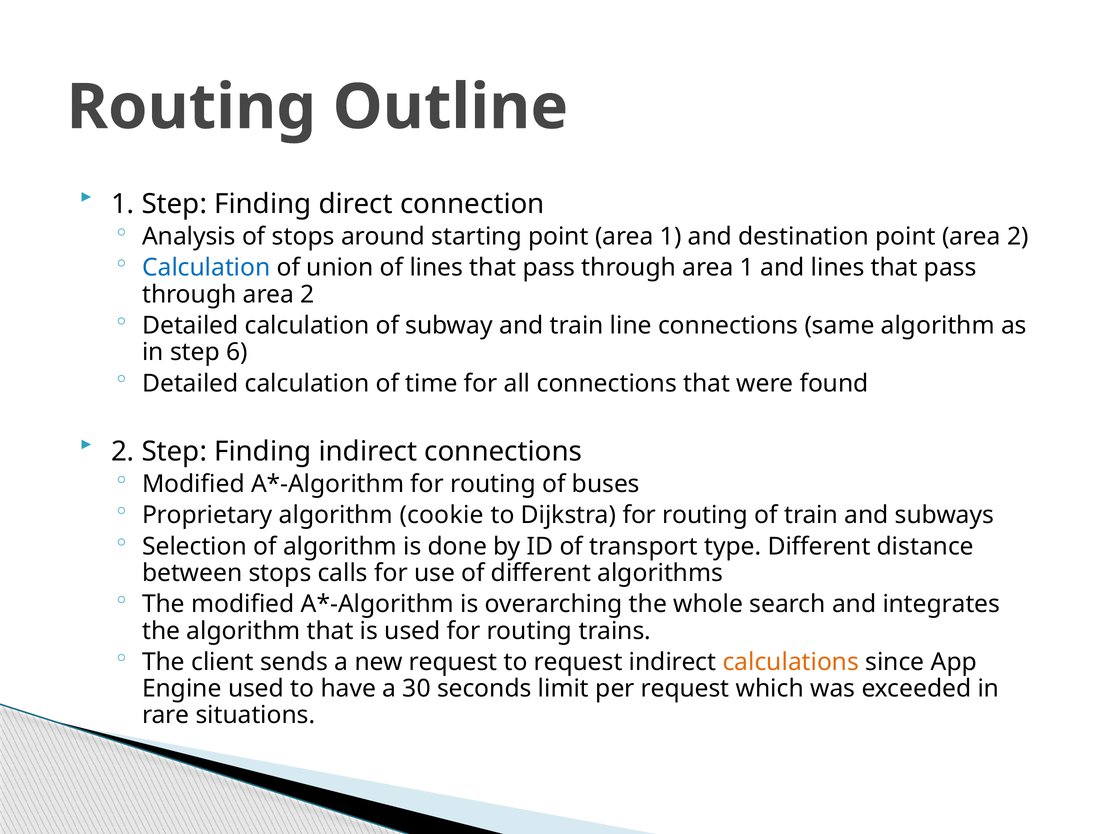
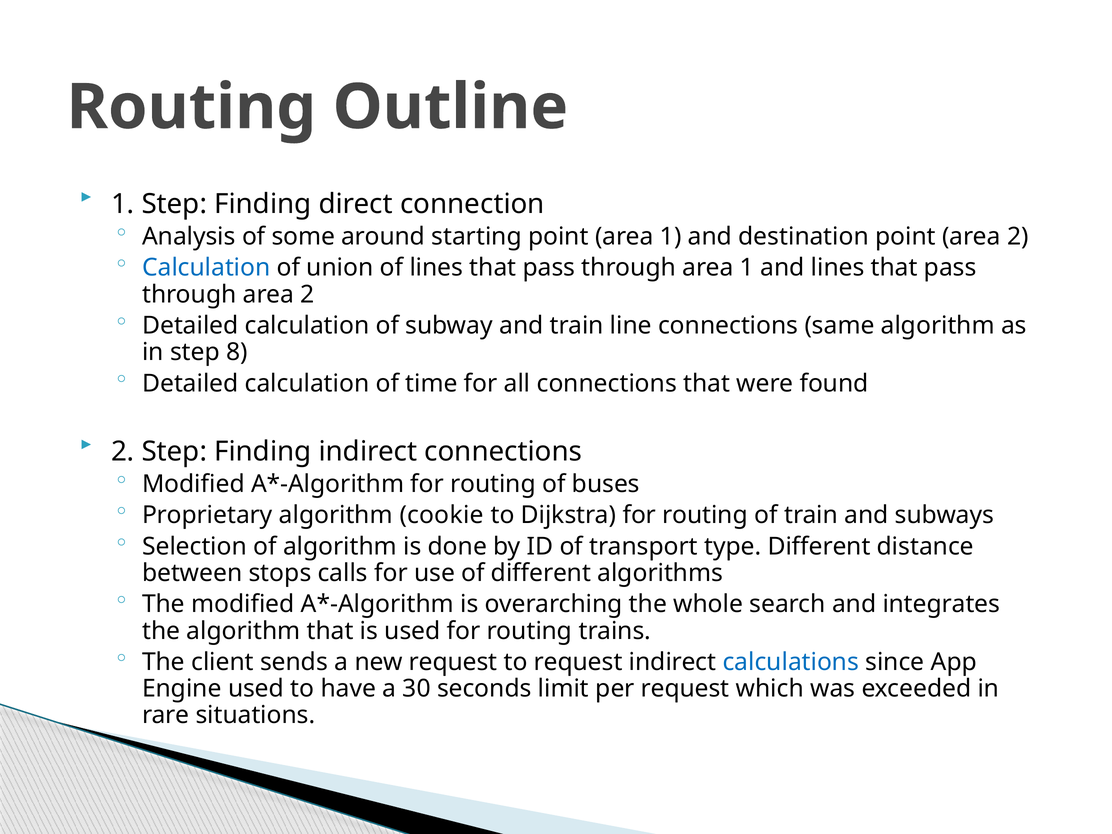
of stops: stops -> some (303, 237)
6: 6 -> 8 (237, 352)
calculations colour: orange -> blue (791, 662)
